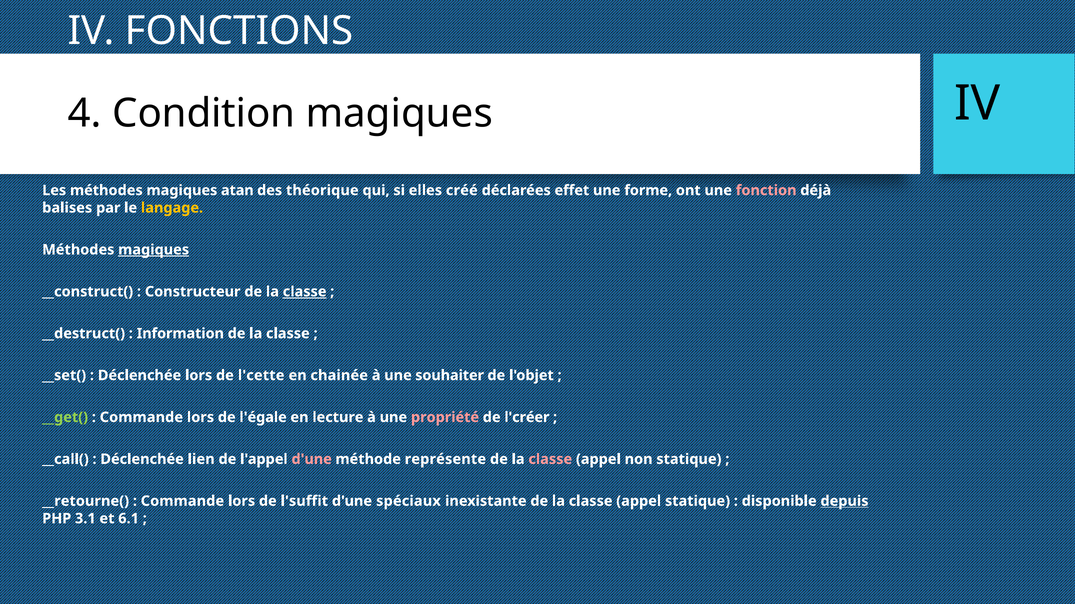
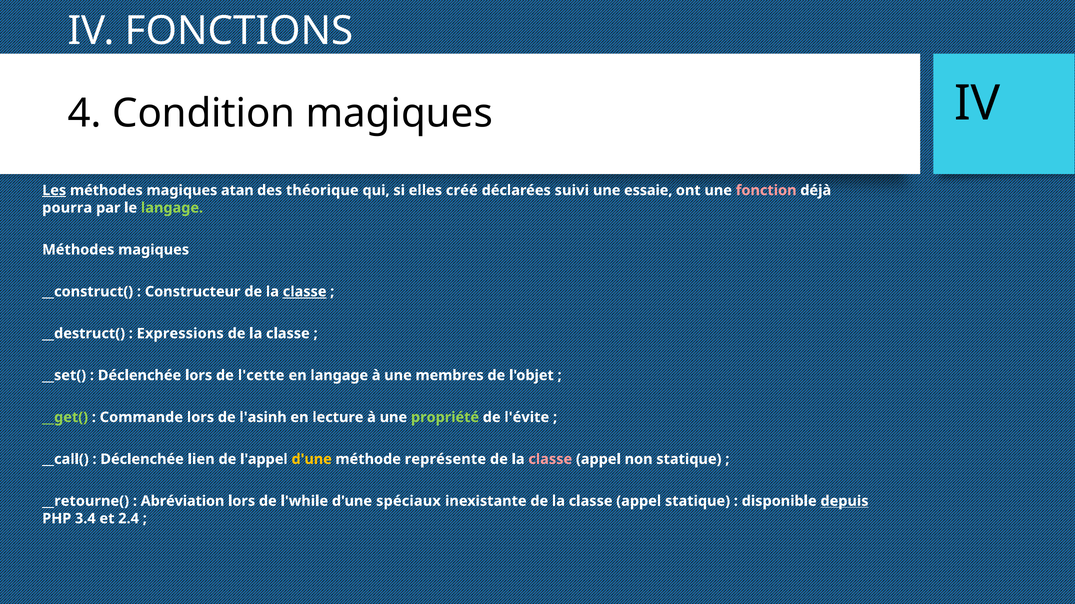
Les underline: none -> present (54, 191)
effet: effet -> suivi (572, 191)
forme: forme -> essaie (648, 191)
balises: balises -> pourra (67, 208)
langage colour: yellow -> light green (172, 208)
magiques underline: present -> none (154, 250)
Information: Information -> Expressions (180, 334)
en chainée: chainée -> langage (339, 376)
souhaiter: souhaiter -> membres (450, 376)
l'égale: l'égale -> l'asinh (263, 418)
propriété colour: pink -> light green (445, 418)
l'créer: l'créer -> l'évite (527, 418)
d'une colour: pink -> yellow (312, 460)
Commande: Commande -> Abréviation (183, 502)
l'suffit: l'suffit -> l'while (304, 502)
3.1: 3.1 -> 3.4 (85, 519)
6.1: 6.1 -> 2.4 (129, 519)
